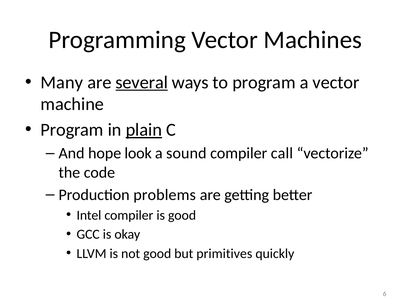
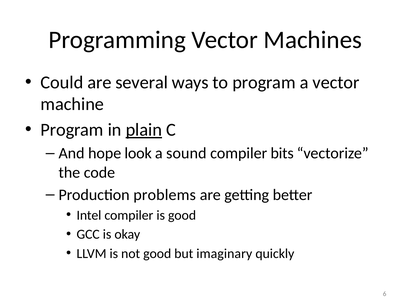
Many: Many -> Could (62, 82)
several underline: present -> none (142, 82)
call: call -> bits (282, 153)
primitives: primitives -> imaginary (224, 254)
